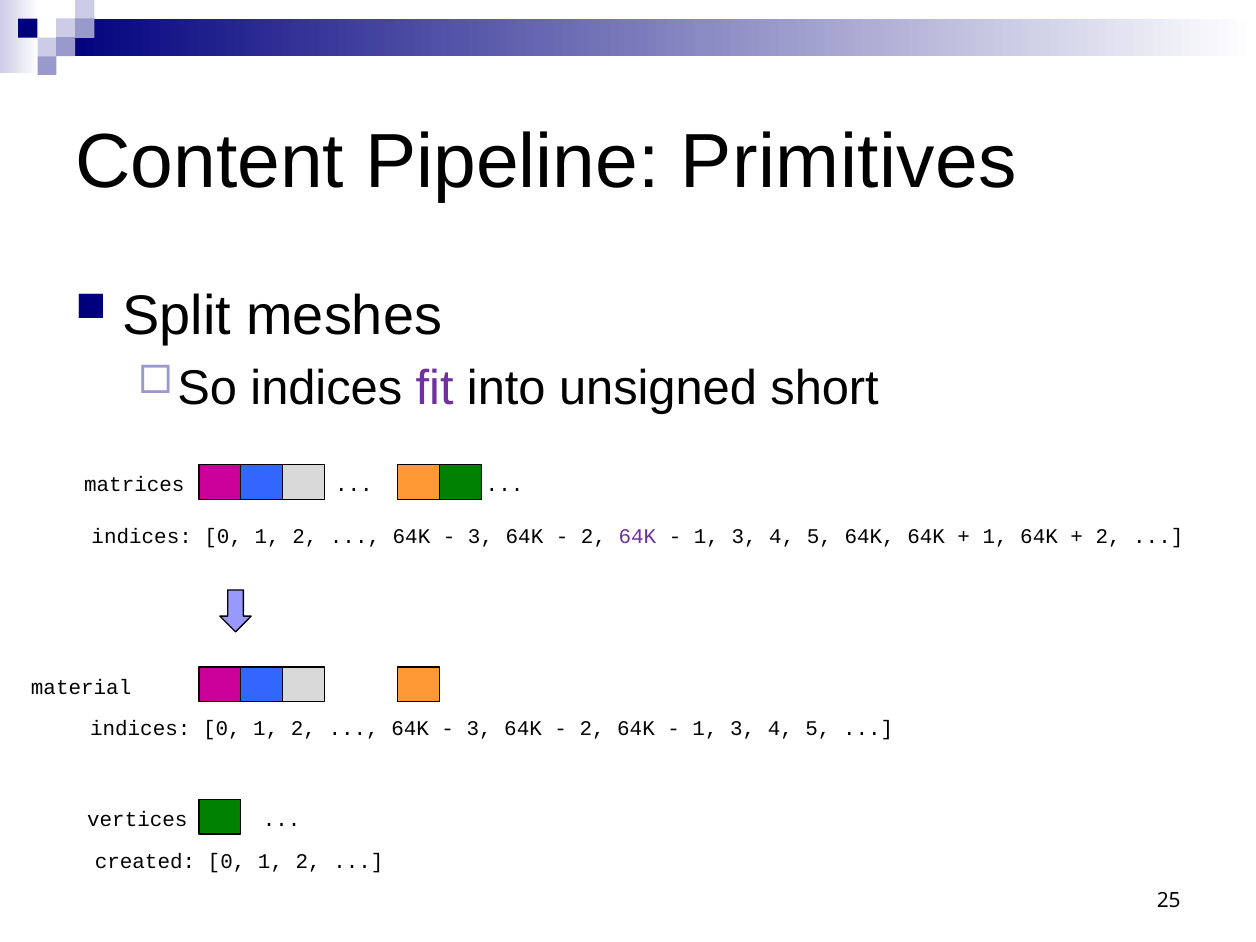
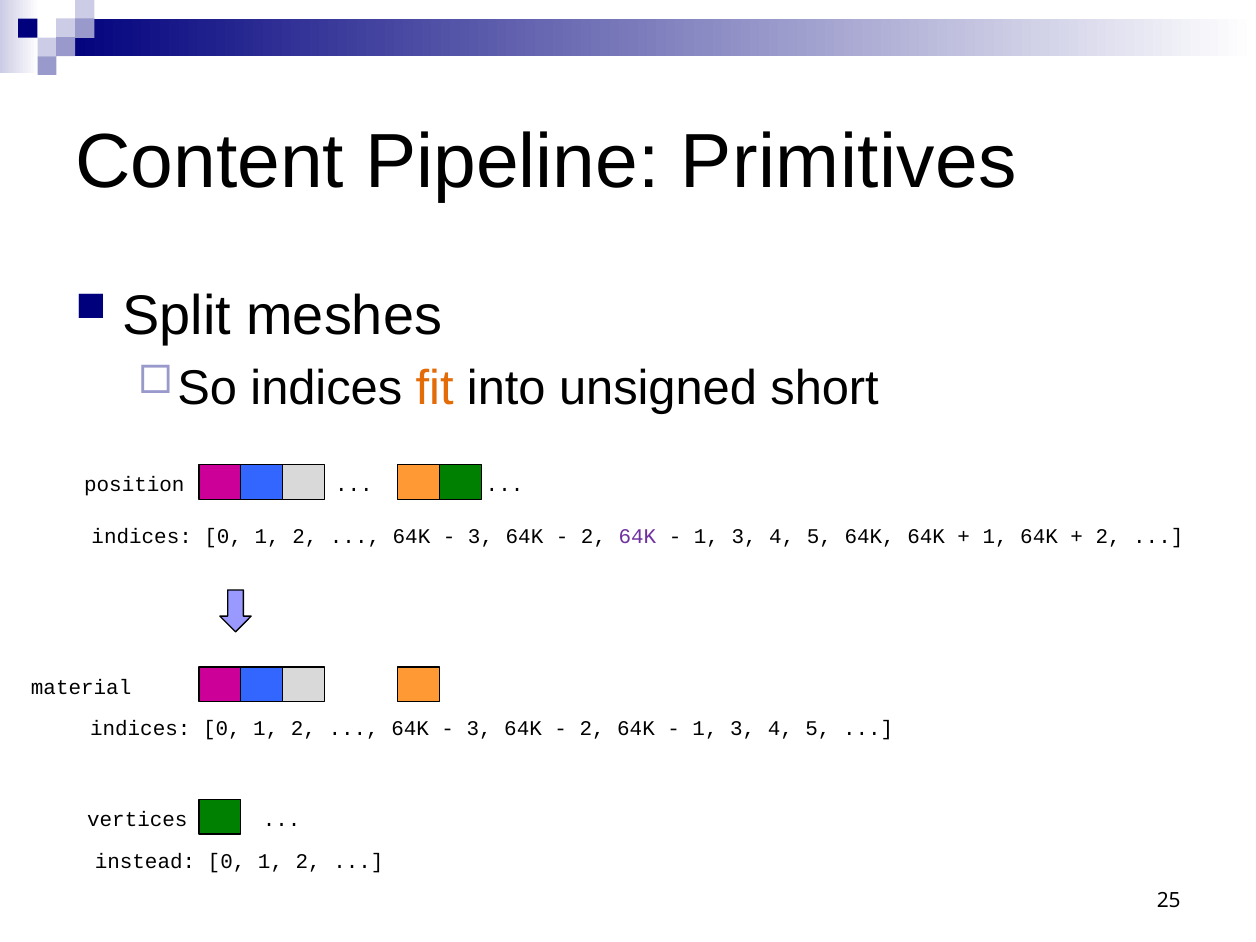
fit colour: purple -> orange (435, 388)
matrices: matrices -> position (134, 485)
created: created -> instead (145, 861)
